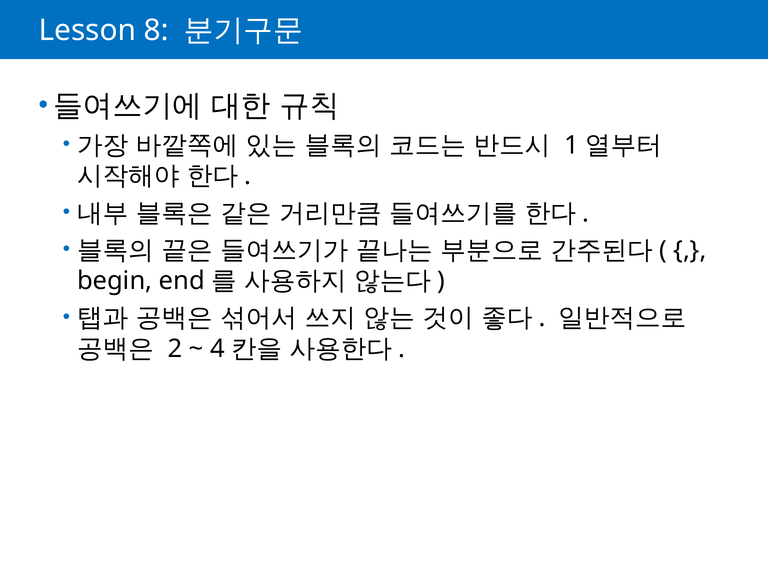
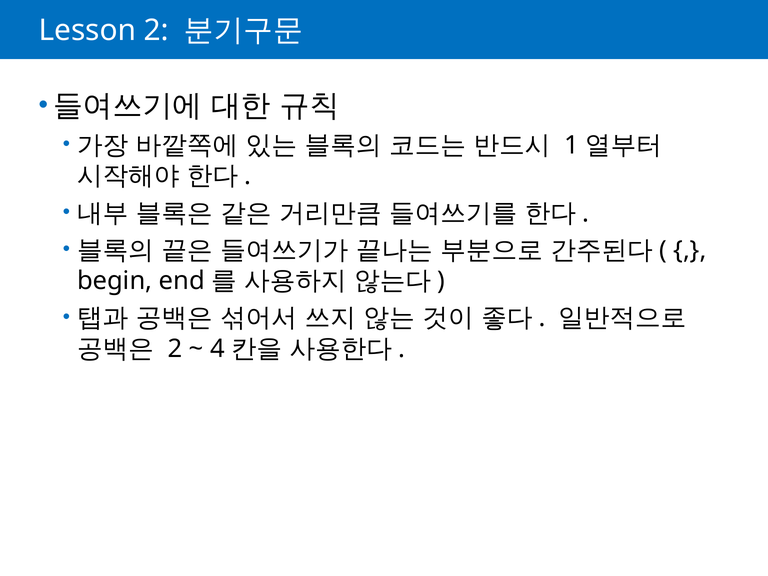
Lesson 8: 8 -> 2 (156, 30)
